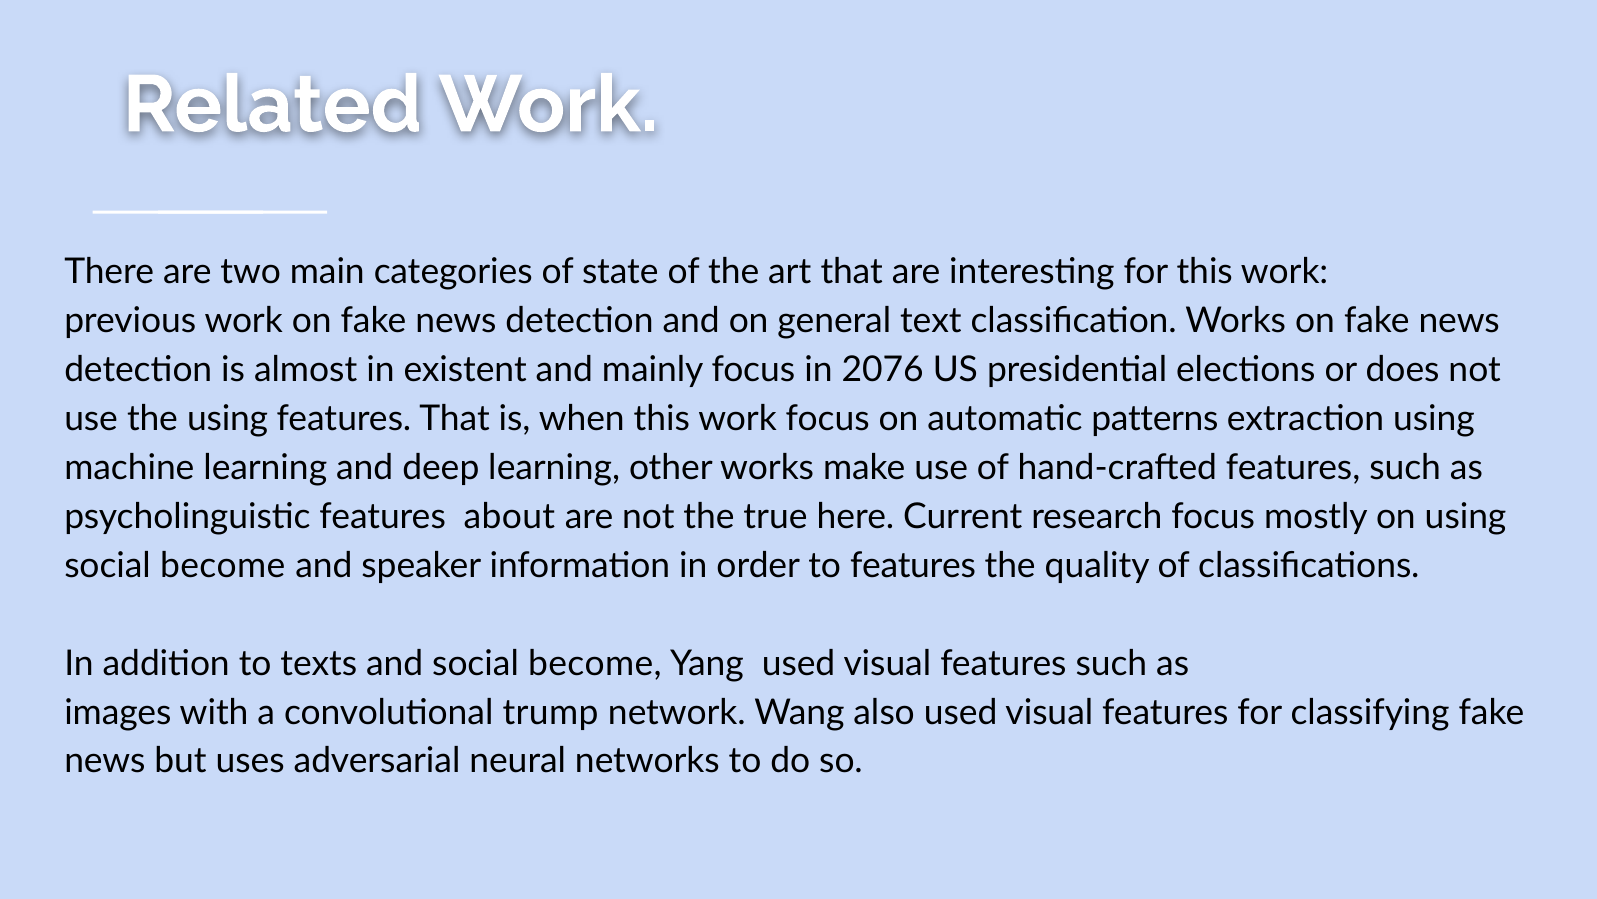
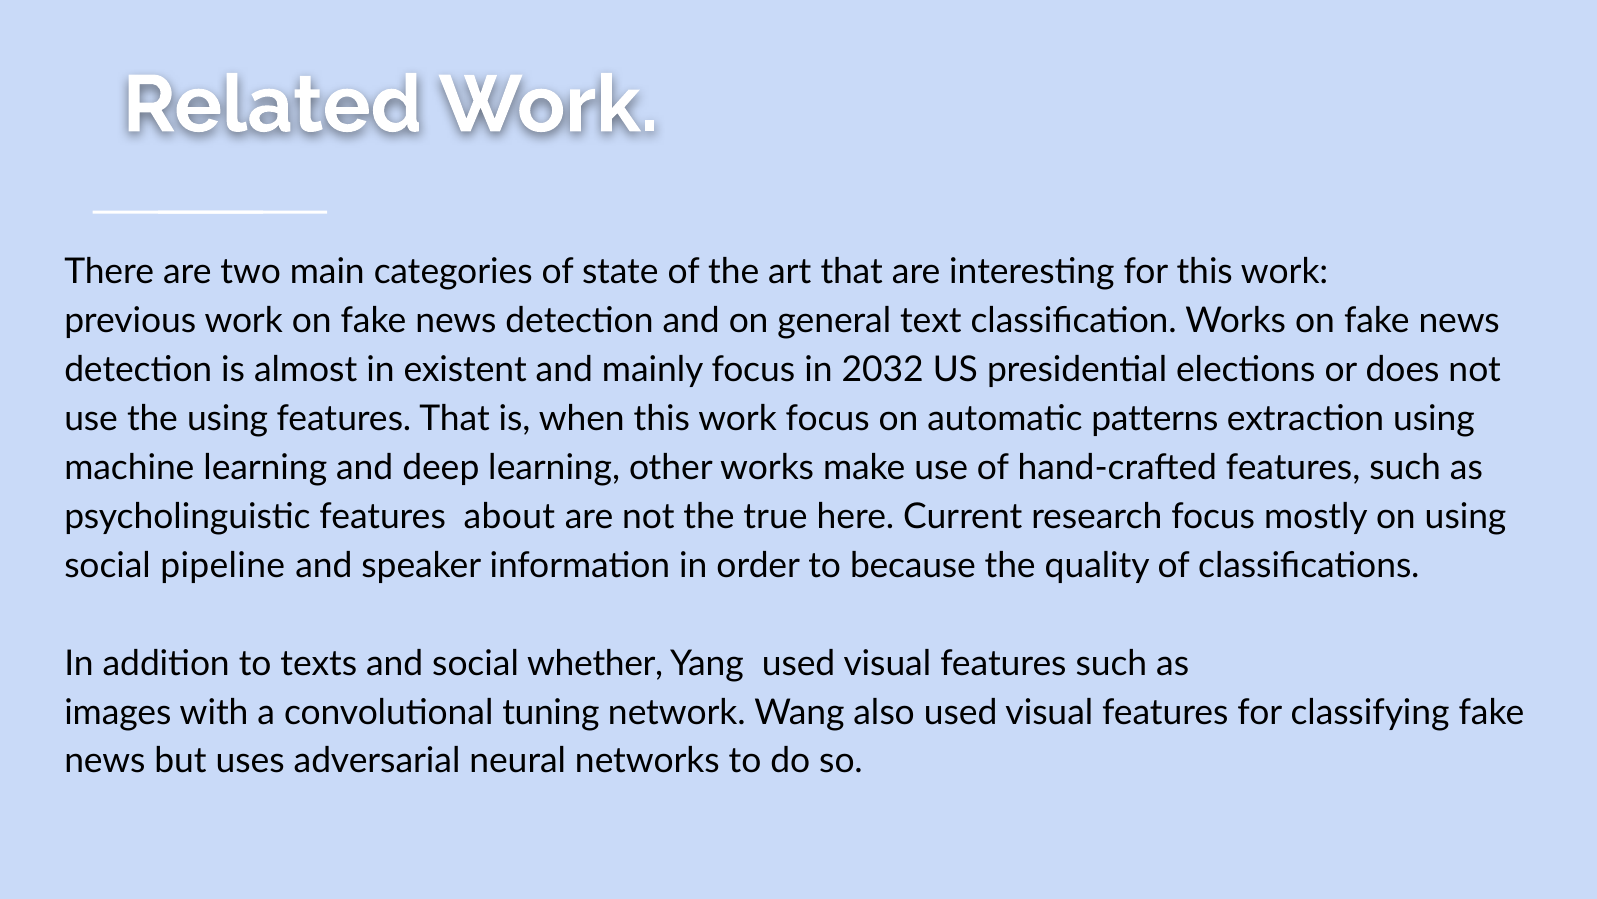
2076: 2076 -> 2032 (883, 369)
become: become -> pipeline (223, 565)
to features: features -> because (913, 565)
and social become: become -> whether (595, 663)
trump: trump -> tuning (551, 712)
